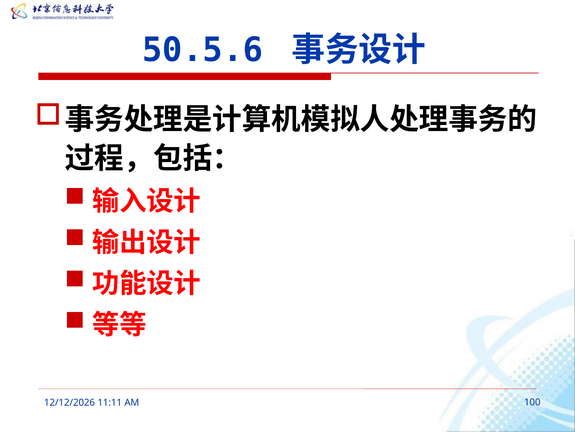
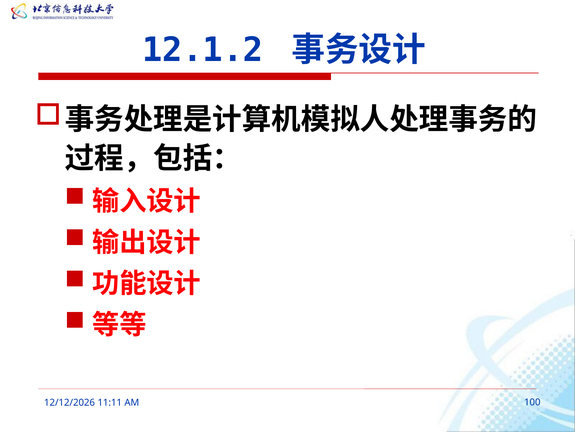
50.5.6: 50.5.6 -> 12.1.2 (203, 50)
